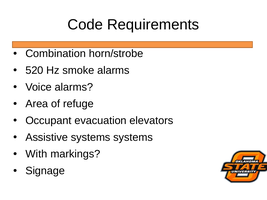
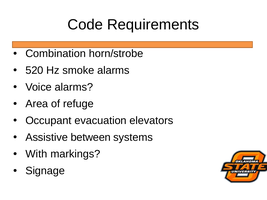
Assistive systems: systems -> between (91, 137)
